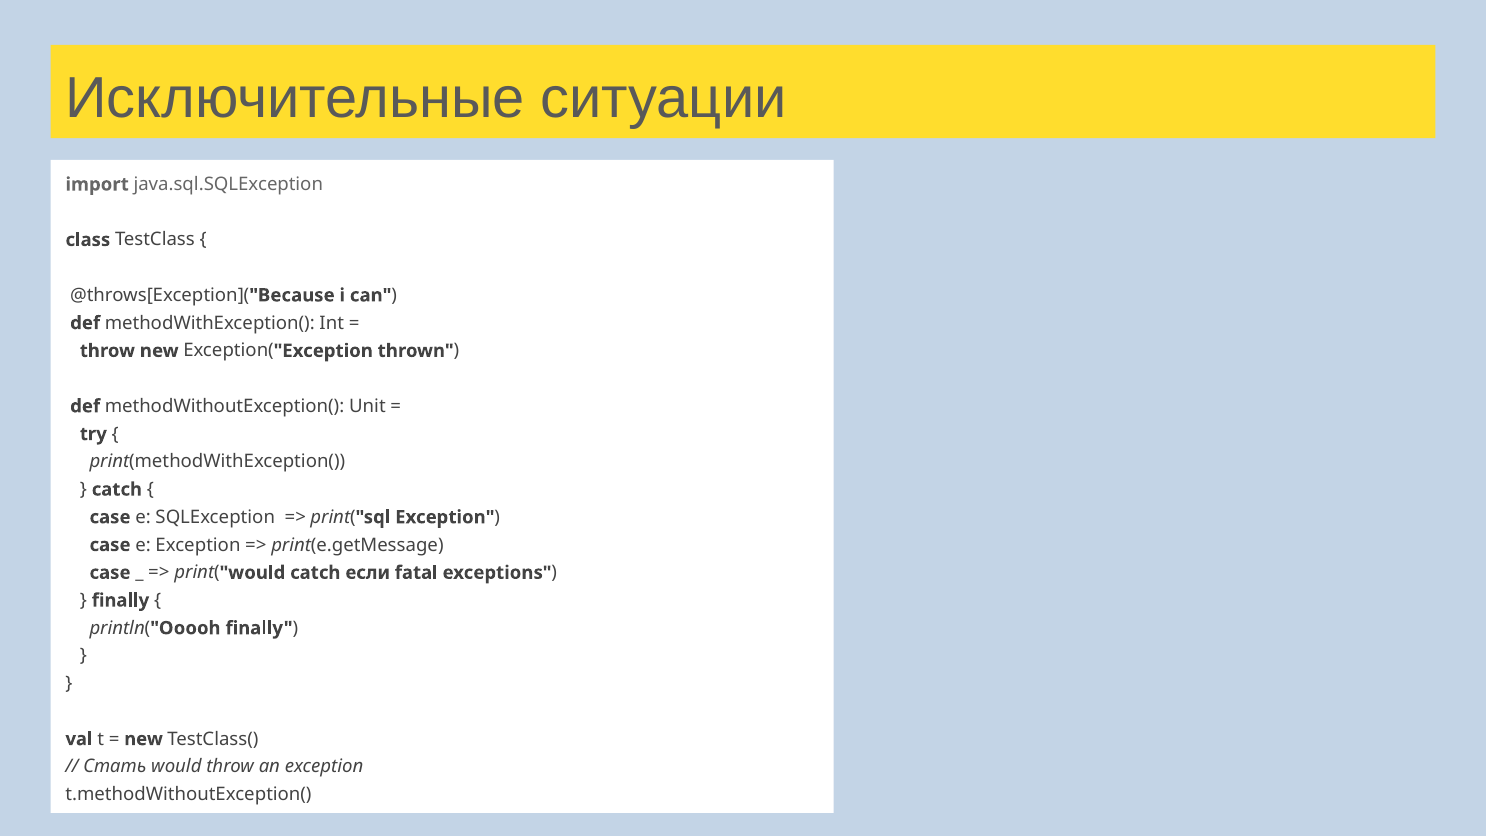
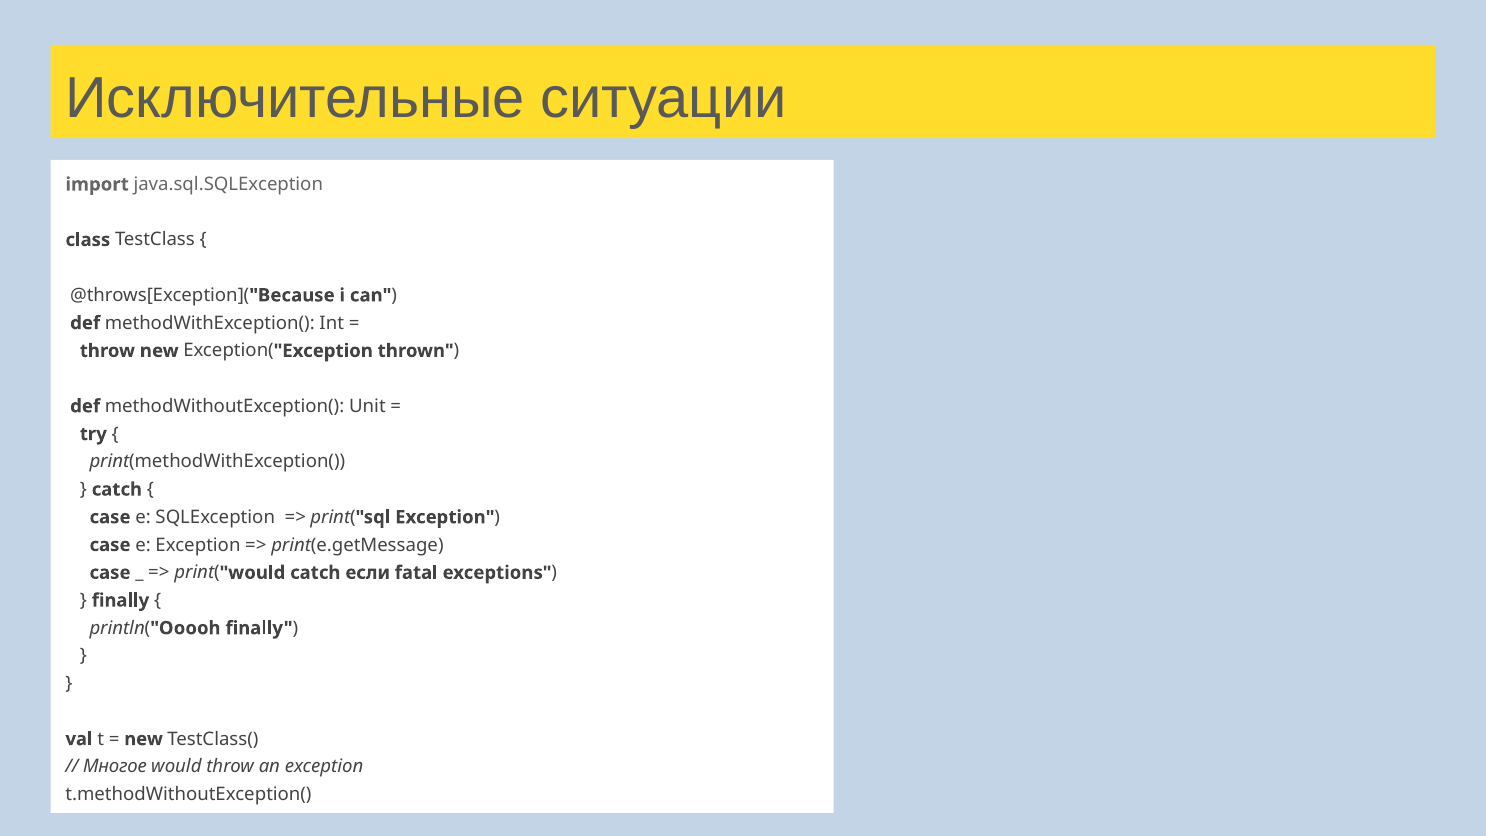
Стать: Стать -> Многое (115, 767)
